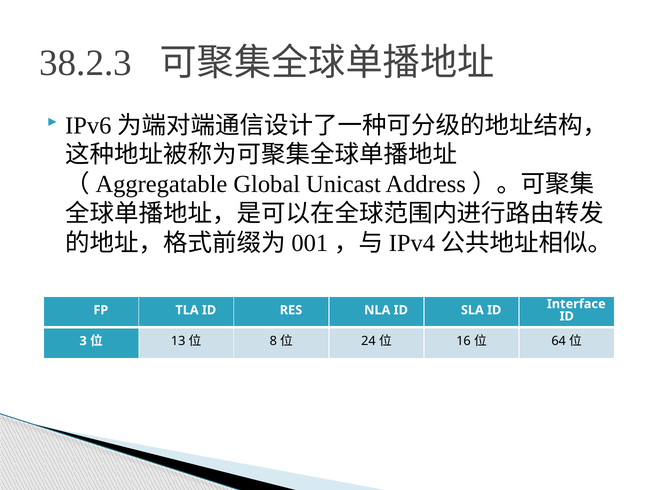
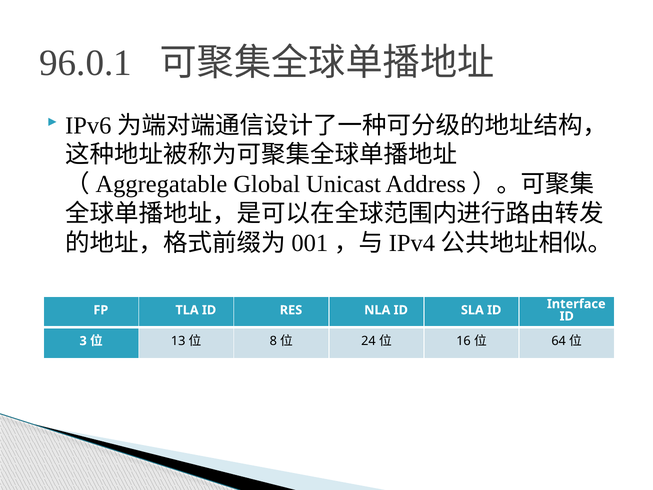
38.2.3: 38.2.3 -> 96.0.1 (86, 63)
